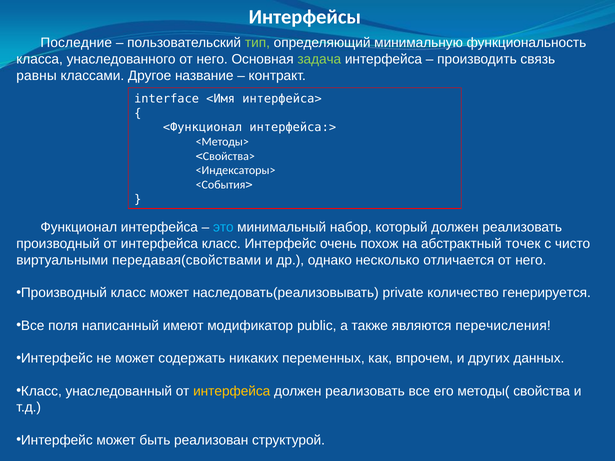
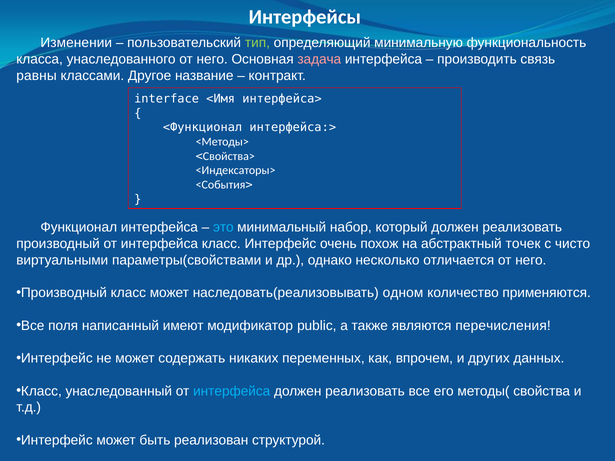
Последние: Последние -> Изменении (76, 43)
задача colour: light green -> pink (319, 59)
передавая(свойствами: передавая(свойствами -> параметры(свойствами (187, 260)
private: private -> одном (403, 293)
генерируется: генерируется -> применяются (547, 293)
интерфейса colour: yellow -> light blue (232, 391)
